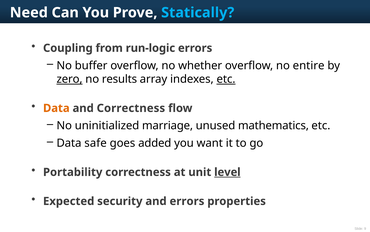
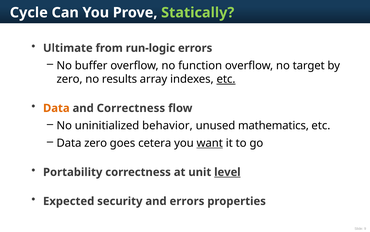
Need: Need -> Cycle (29, 13)
Statically colour: light blue -> light green (198, 13)
Coupling: Coupling -> Ultimate (68, 48)
whether: whether -> function (200, 65)
entire: entire -> target (309, 65)
zero underline: present -> none (69, 79)
marriage: marriage -> behavior (167, 125)
Data safe: safe -> zero (96, 143)
added: added -> cetera (155, 143)
want underline: none -> present (210, 143)
